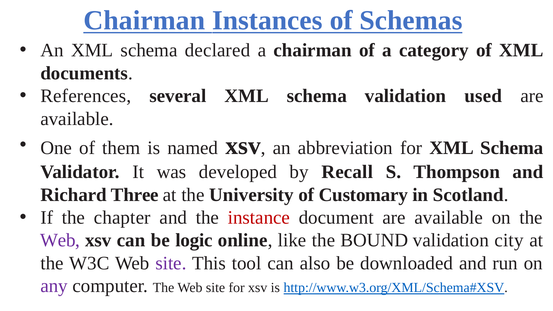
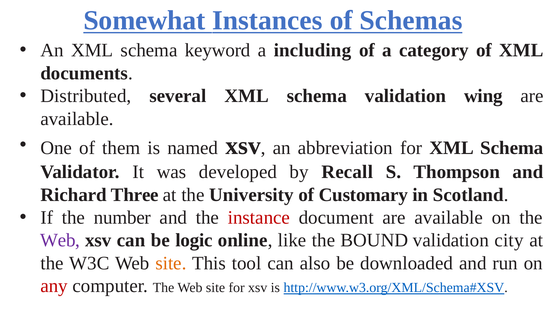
Chairman: Chairman -> Somewhat (144, 21)
declared: declared -> keyword (218, 50)
a chairman: chairman -> including (312, 50)
References: References -> Distributed (86, 96)
used: used -> wing (483, 96)
chapter: chapter -> number (122, 218)
site colour: purple -> orange (171, 263)
any colour: purple -> red (54, 286)
